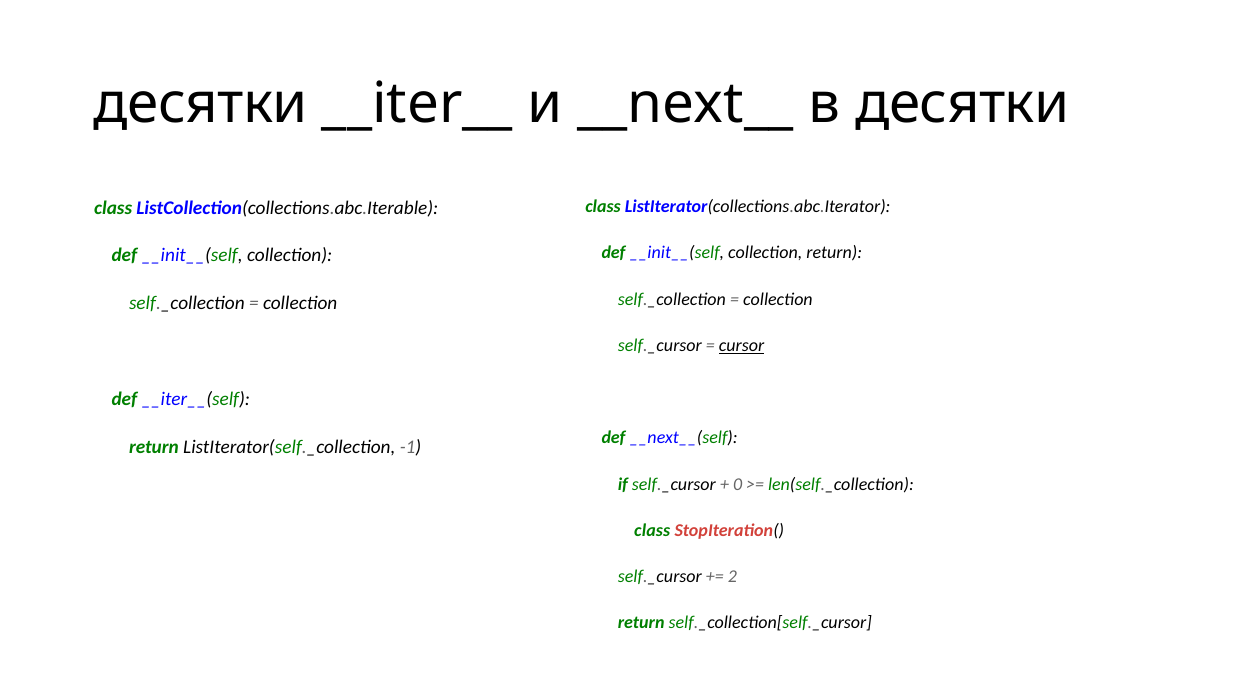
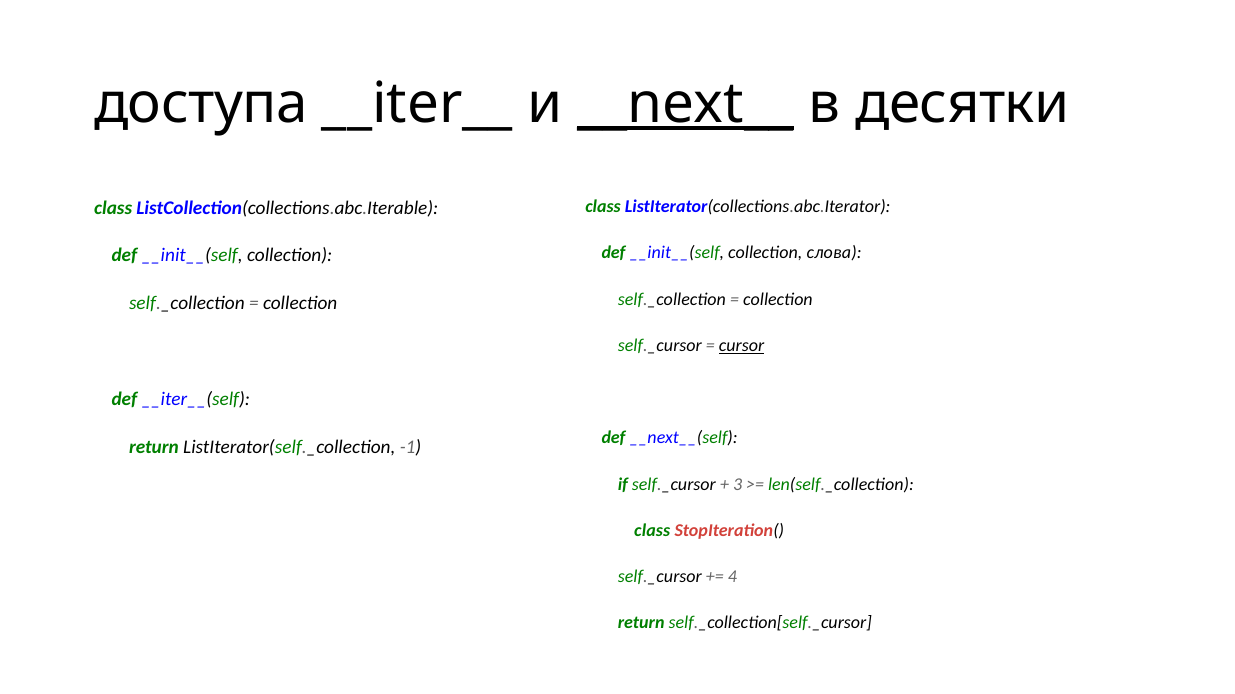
десятки: десятки -> доступа (201, 104)
__next__ underline: none -> present (686, 104)
collection return: return -> слова (834, 253)
0: 0 -> 3 (738, 485)
2: 2 -> 4 (732, 577)
